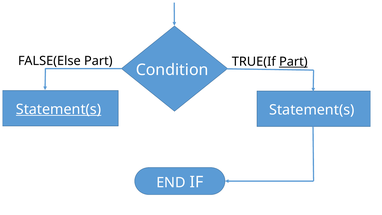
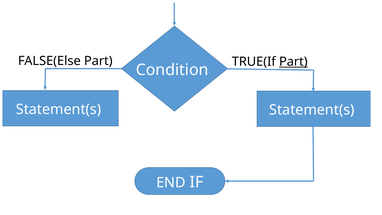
Statement(s underline: present -> none (59, 109)
